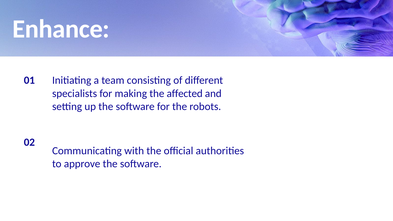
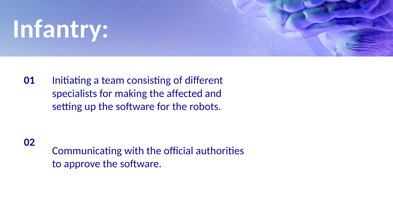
Enhance: Enhance -> Infantry (61, 29)
